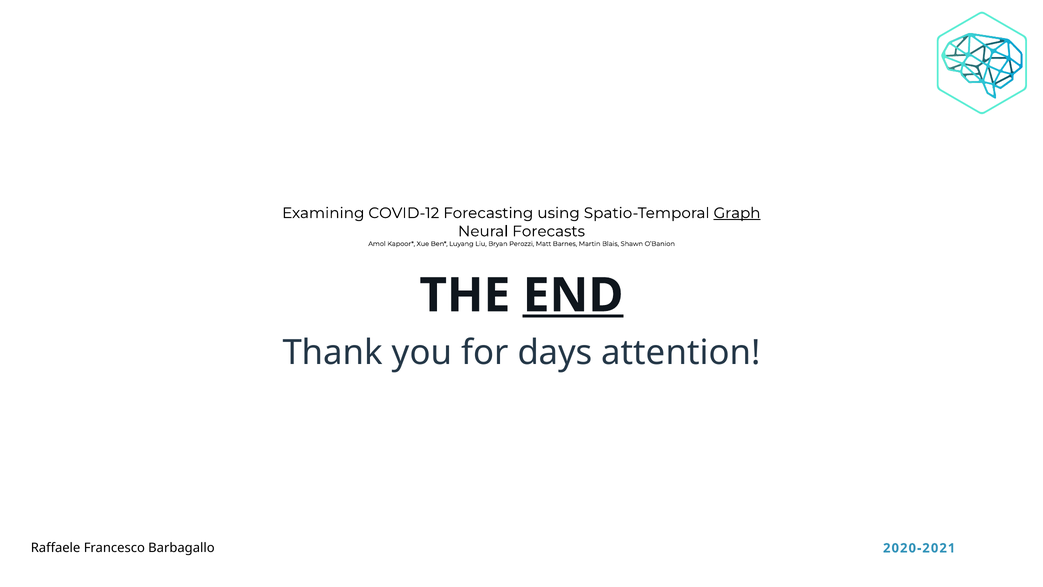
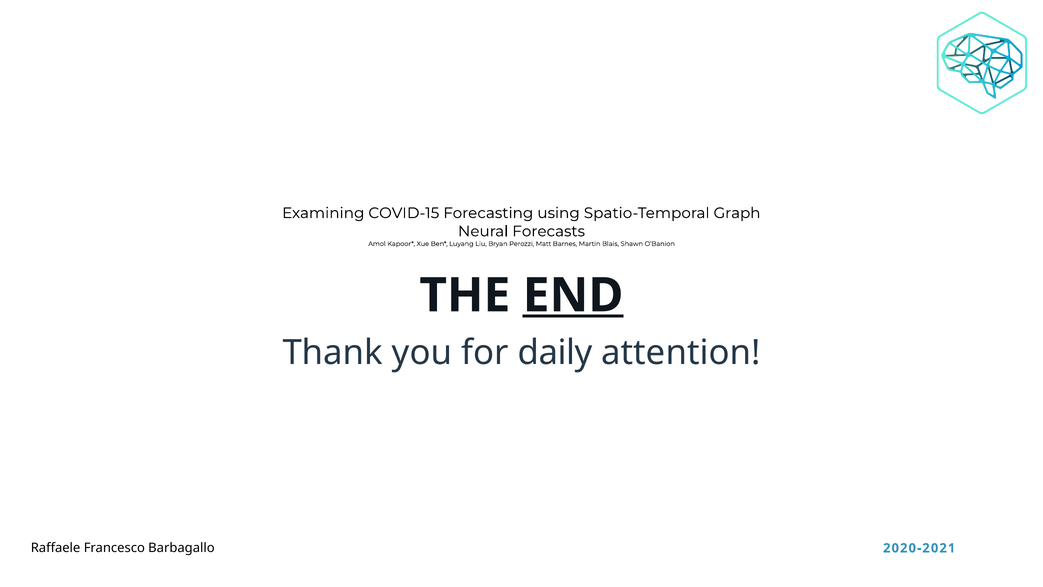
COVID-12: COVID-12 -> COVID-15 (404, 213)
Graph underline: present -> none (737, 213)
days: days -> daily (555, 353)
